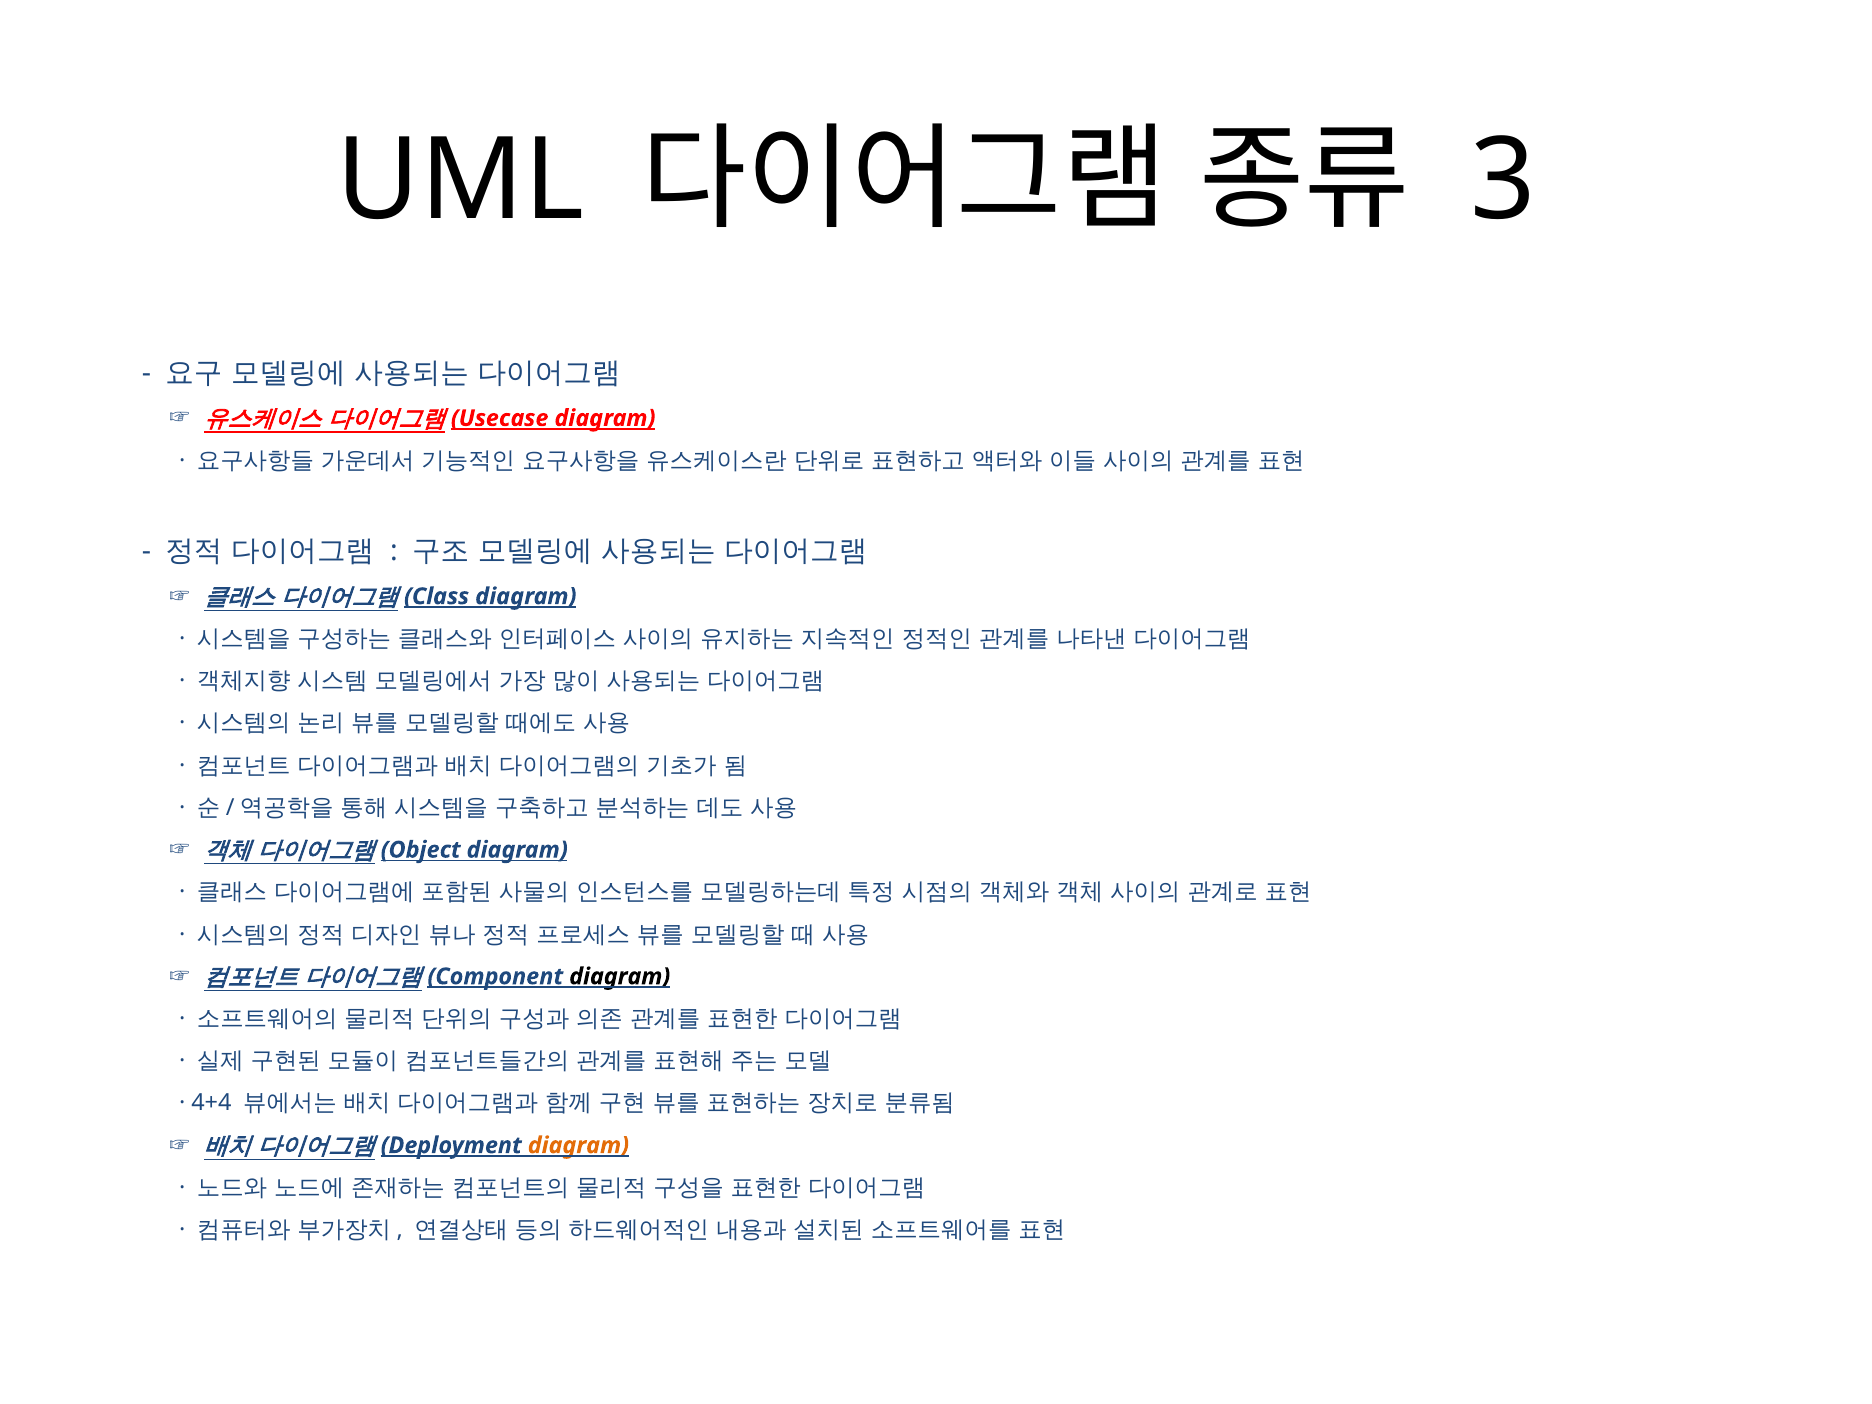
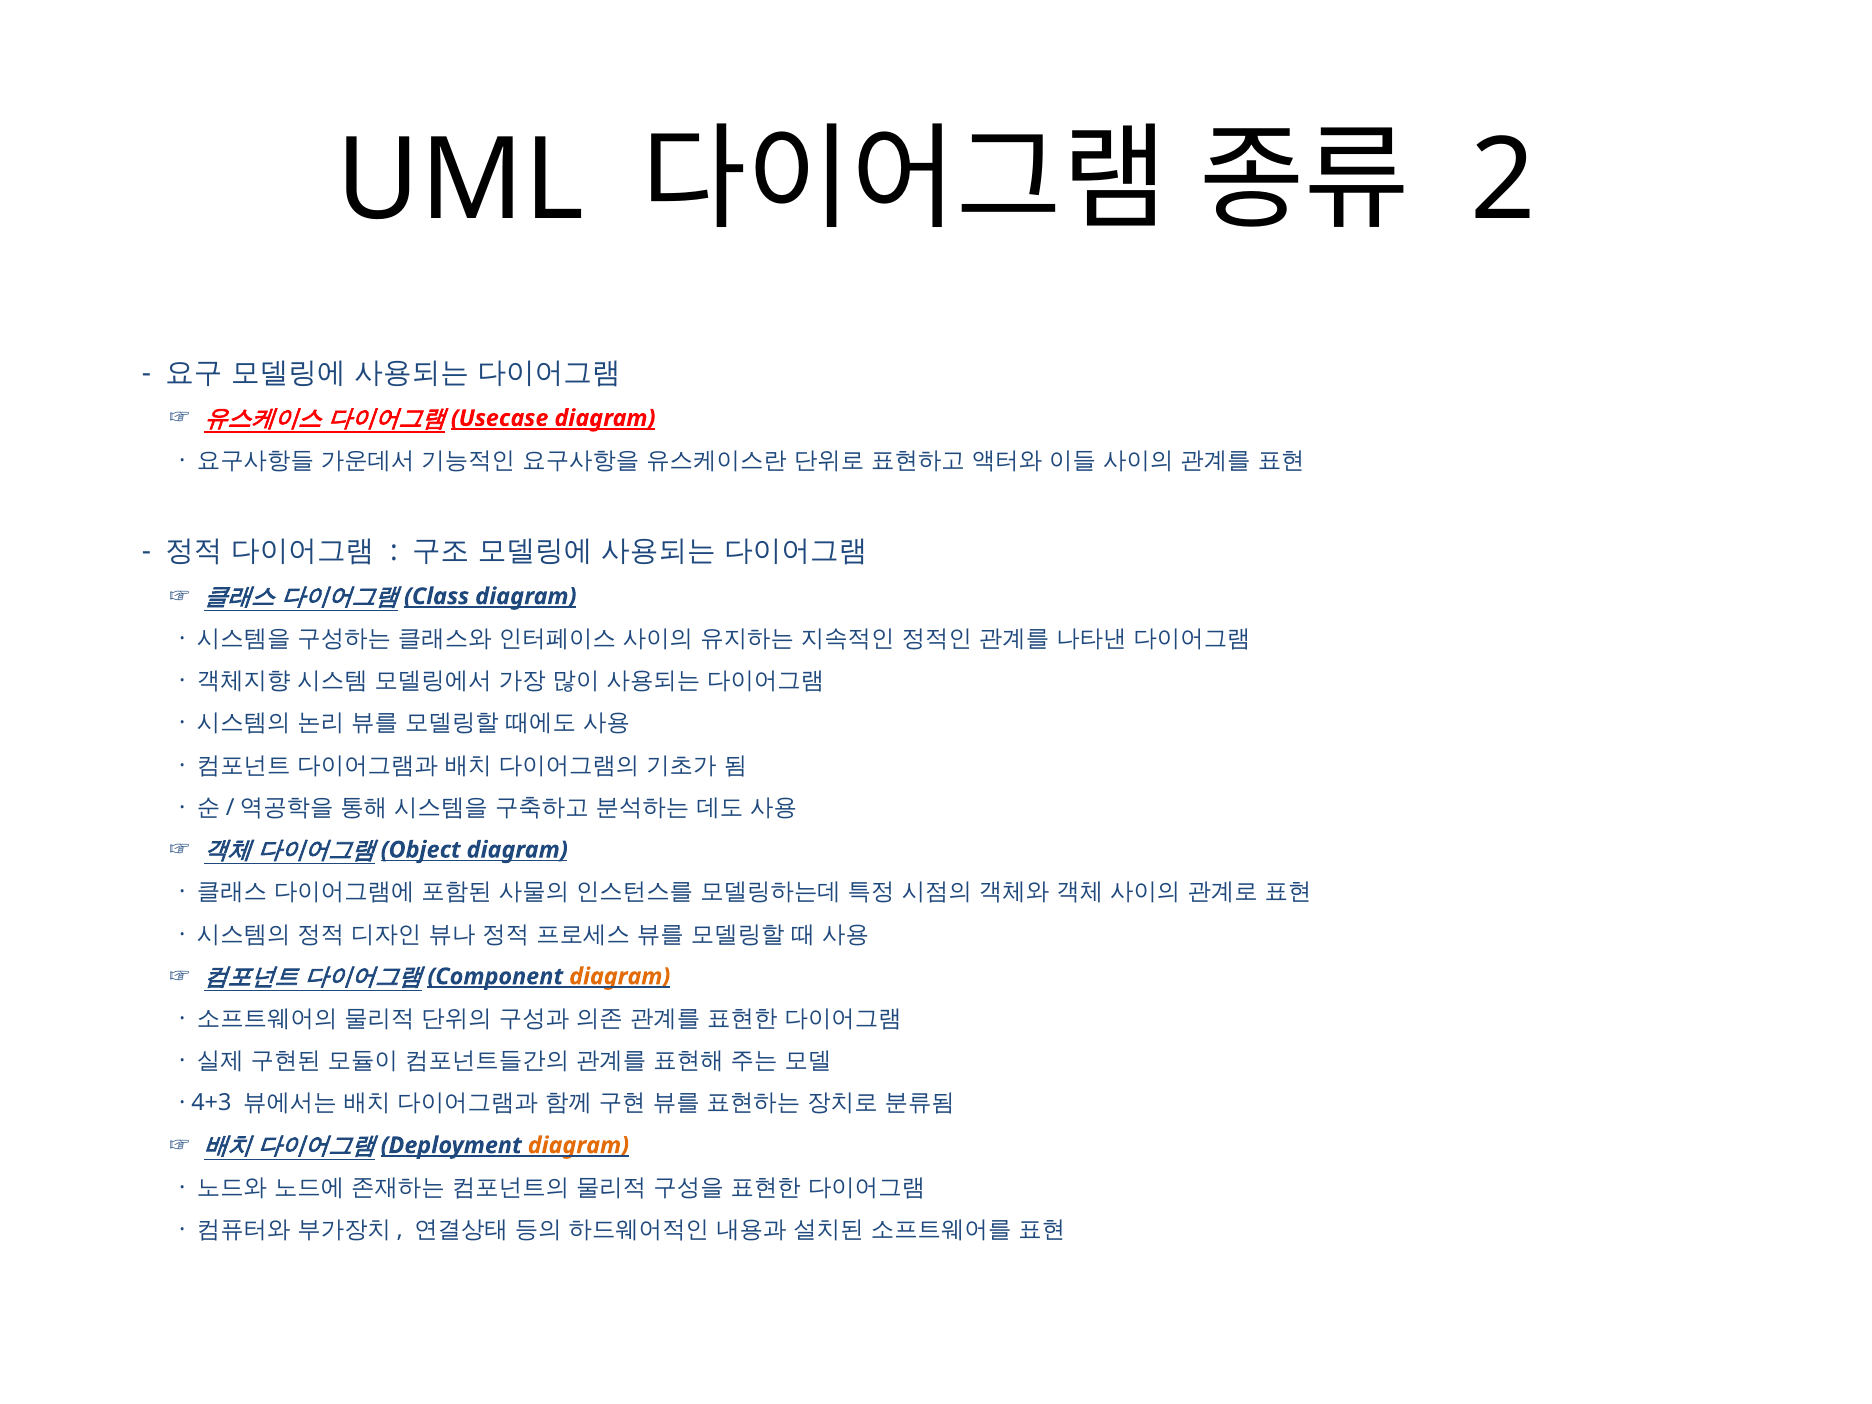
3: 3 -> 2 (1503, 181)
diagram colour: black -> orange (620, 977)
4+4: 4+4 -> 4+3 (211, 1103)
